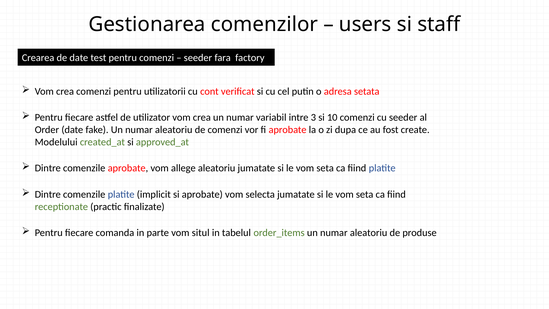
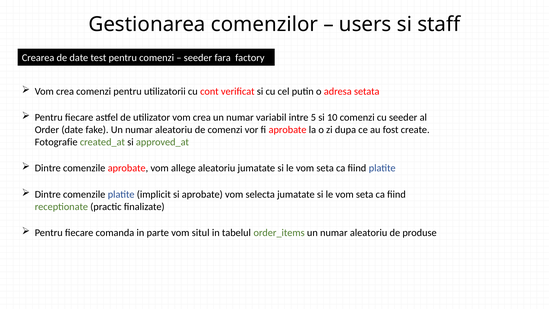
3: 3 -> 5 (313, 117)
Modelului: Modelului -> Fotografie (56, 142)
